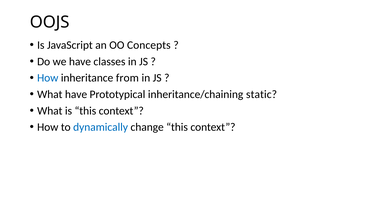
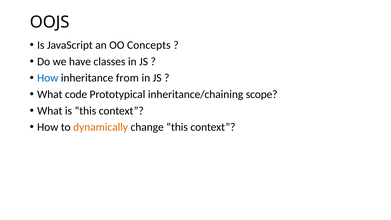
What have: have -> code (76, 94)
static: static -> scope (262, 94)
dynamically colour: blue -> orange (101, 127)
